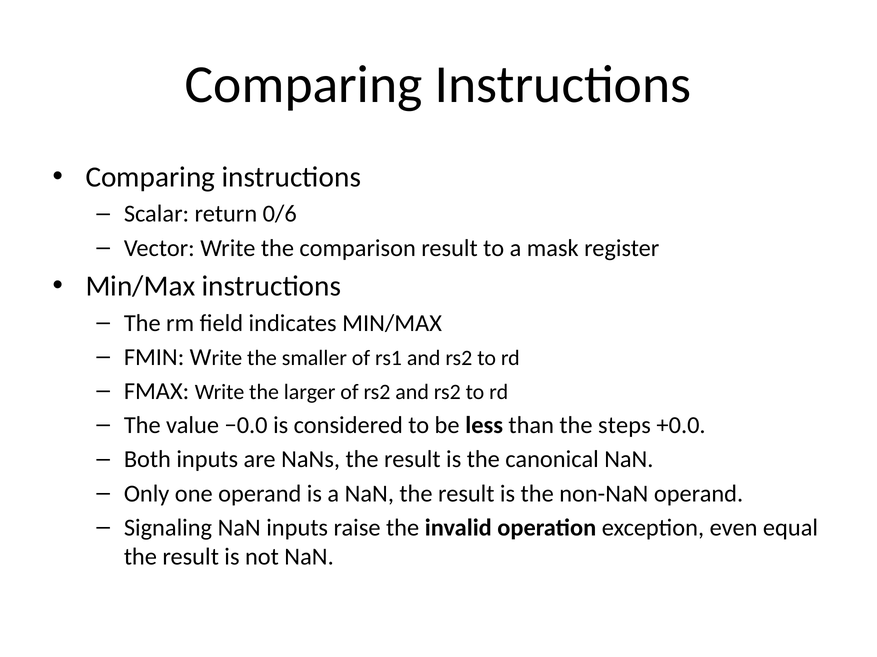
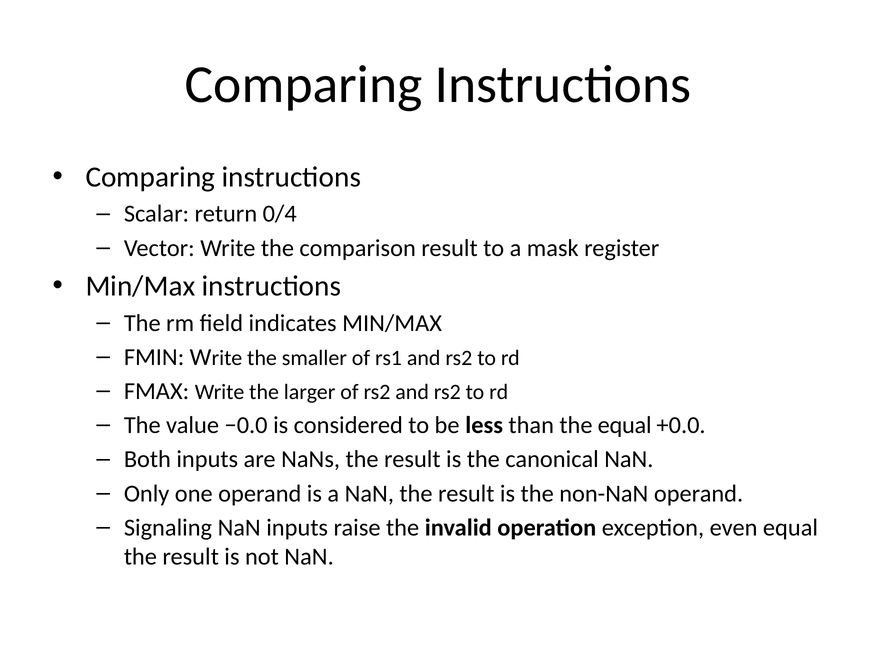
0/6: 0/6 -> 0/4 (280, 214)
the steps: steps -> equal (625, 426)
